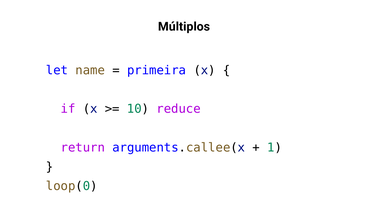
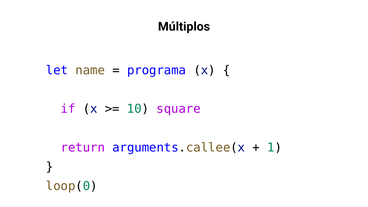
primeira: primeira -> programa (157, 70)
reduce: reduce -> square (179, 109)
